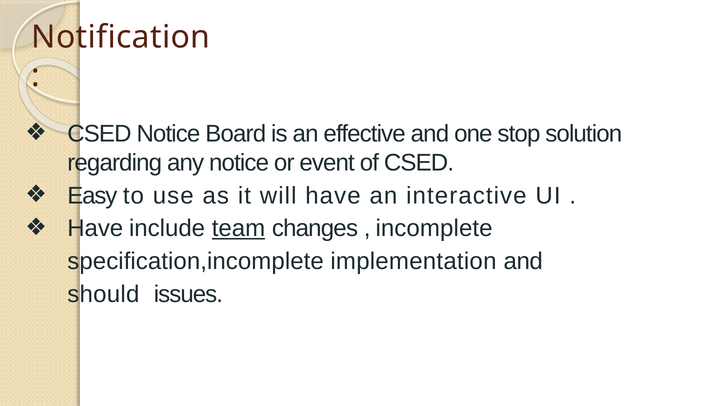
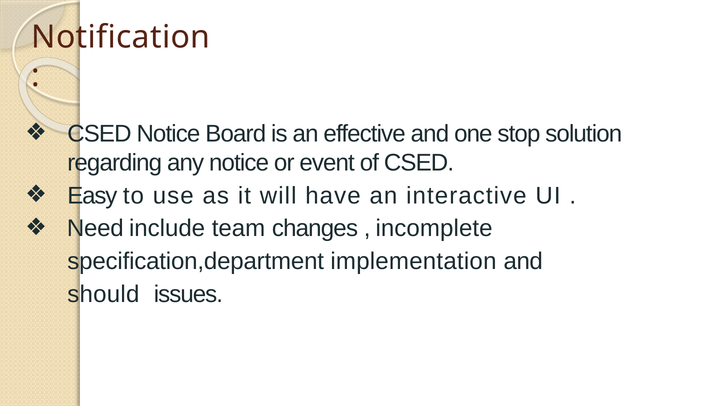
Have: Have -> Need (95, 228)
team underline: present -> none (239, 228)
specification,incomplete: specification,incomplete -> specification,department (196, 261)
